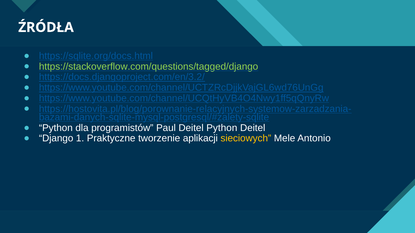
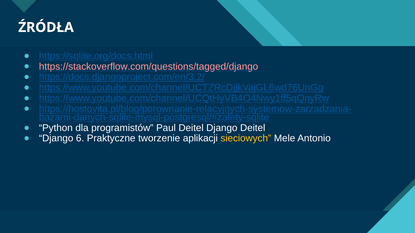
https://stackoverflow.com/questions/tagged/django colour: light green -> pink (149, 67)
Deitel Python: Python -> Django (222, 128)
1: 1 -> 6 (80, 139)
